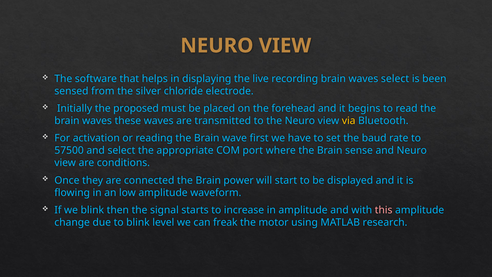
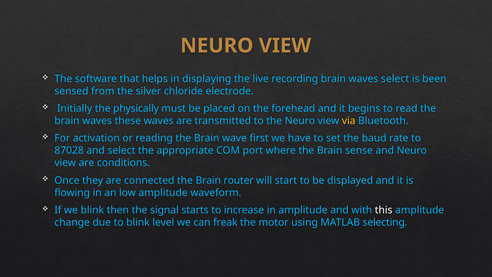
proposed: proposed -> physically (136, 108)
57500: 57500 -> 87028 (69, 150)
power: power -> router (239, 180)
this colour: pink -> white (384, 210)
research: research -> selecting (385, 222)
